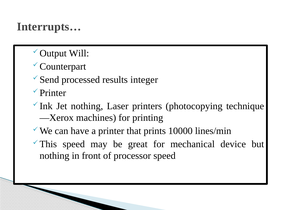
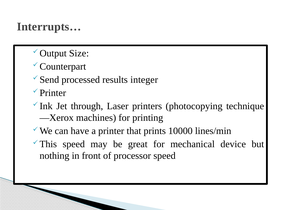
Will: Will -> Size (79, 53)
Jet nothing: nothing -> through (87, 106)
